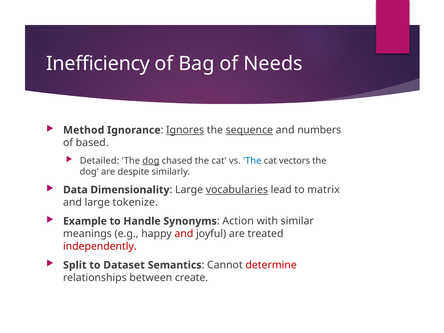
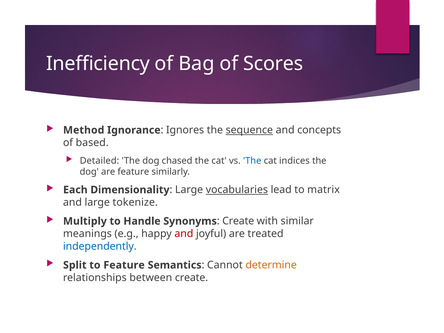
Needs: Needs -> Scores (273, 64)
Ignores underline: present -> none (185, 130)
numbers: numbers -> concepts (319, 130)
dog underline: present -> none (151, 161)
vectors: vectors -> indices (294, 161)
are despite: despite -> feature (133, 172)
Data: Data -> Each (75, 190)
Example: Example -> Multiply (85, 221)
Synonyms Action: Action -> Create (238, 221)
independently colour: red -> blue (100, 246)
to Dataset: Dataset -> Feature (124, 265)
determine colour: red -> orange (271, 265)
